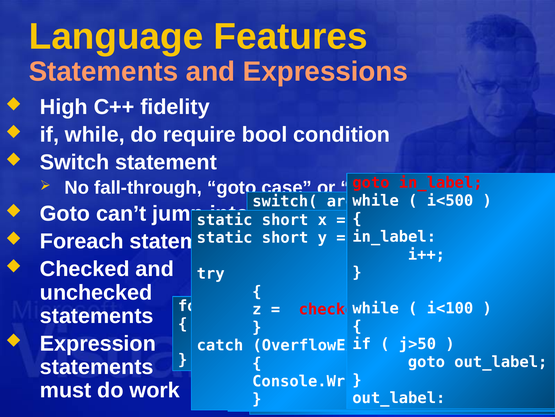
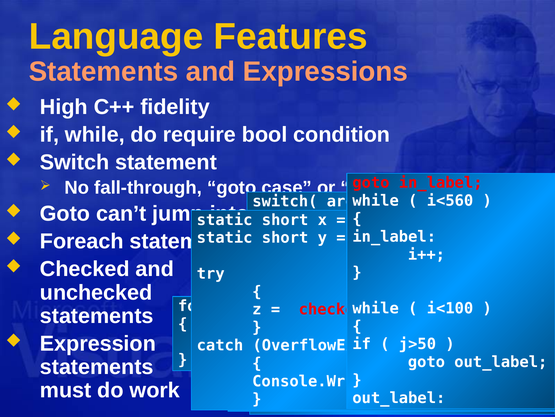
i<500: i<500 -> i<560 (450, 200)
